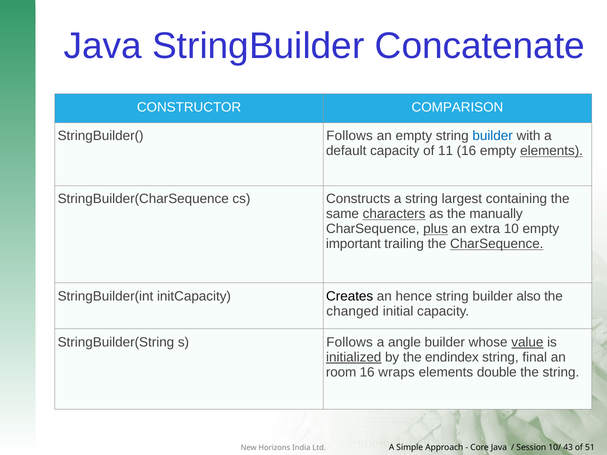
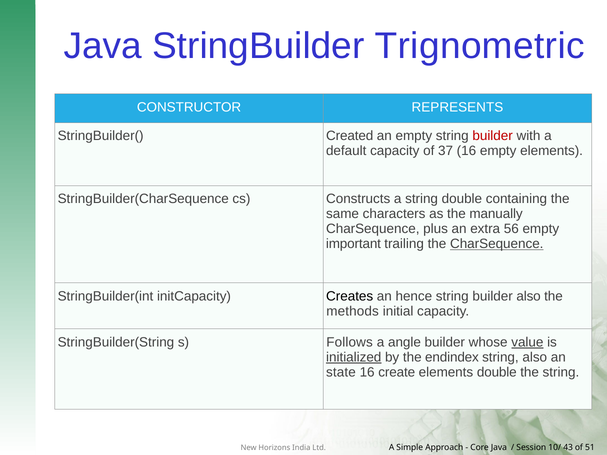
Concatenate: Concatenate -> Trignometric (480, 46)
COMPARISON: COMPARISON -> REPRESENTS (457, 107)
StringBuilder( Follows: Follows -> Created (350, 136)
builder colour: blue -> red (493, 136)
11: 11 -> 37 (446, 151)
elements underline: present -> none (552, 151)
string largest: largest -> double (462, 199)
characters underline: present -> none (394, 214)
plus underline: present -> none (436, 229)
10: 10 -> 56 (511, 229)
changed: changed -> methods (353, 311)
string final: final -> also (535, 357)
room: room -> state (341, 372)
wraps: wraps -> create (397, 372)
